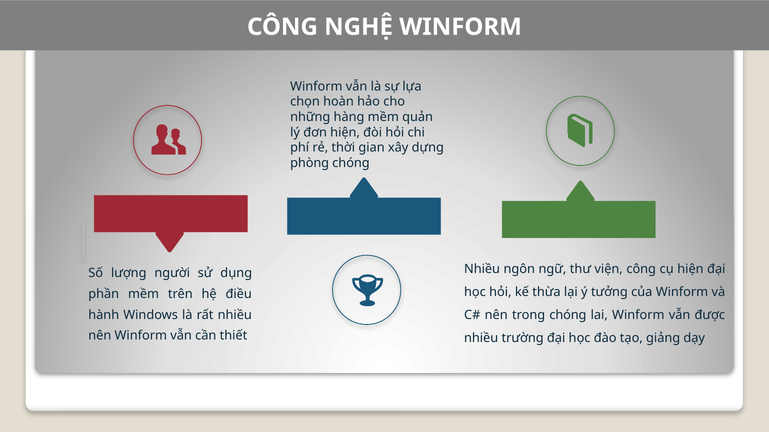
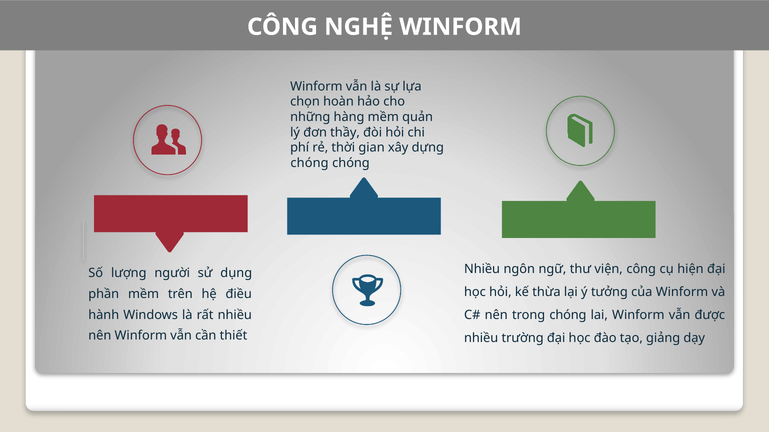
đơn hiện: hiện -> thầy (345, 133)
phòng: phòng -> chóng (310, 163)
